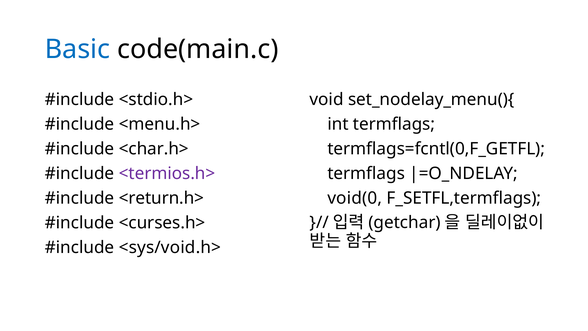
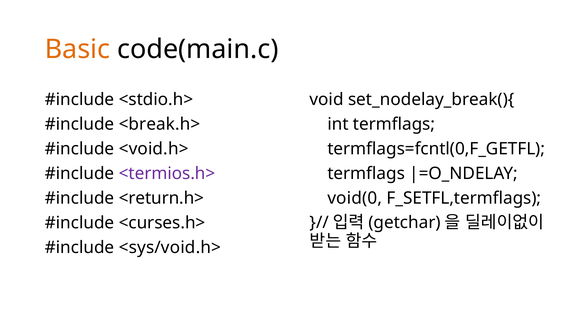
Basic colour: blue -> orange (78, 49)
set_nodelay_menu(){: set_nodelay_menu(){ -> set_nodelay_break(){ (431, 99)
<menu.h>: <menu.h> -> <break.h> (160, 124)
<char.h>: <char.h> -> <void.h> (154, 149)
